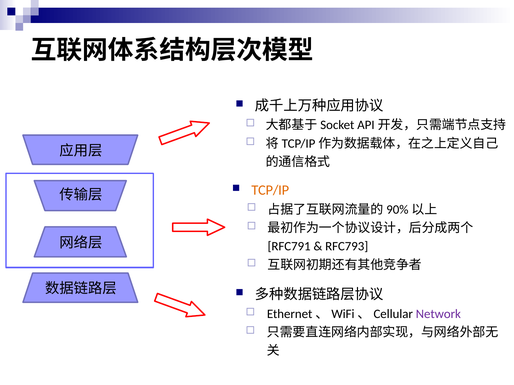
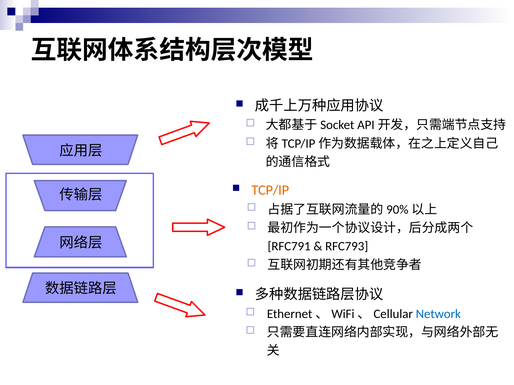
Network colour: purple -> blue (438, 314)
